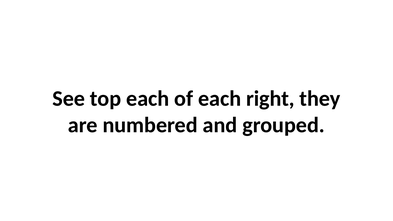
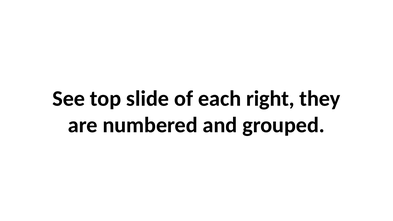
top each: each -> slide (148, 99)
